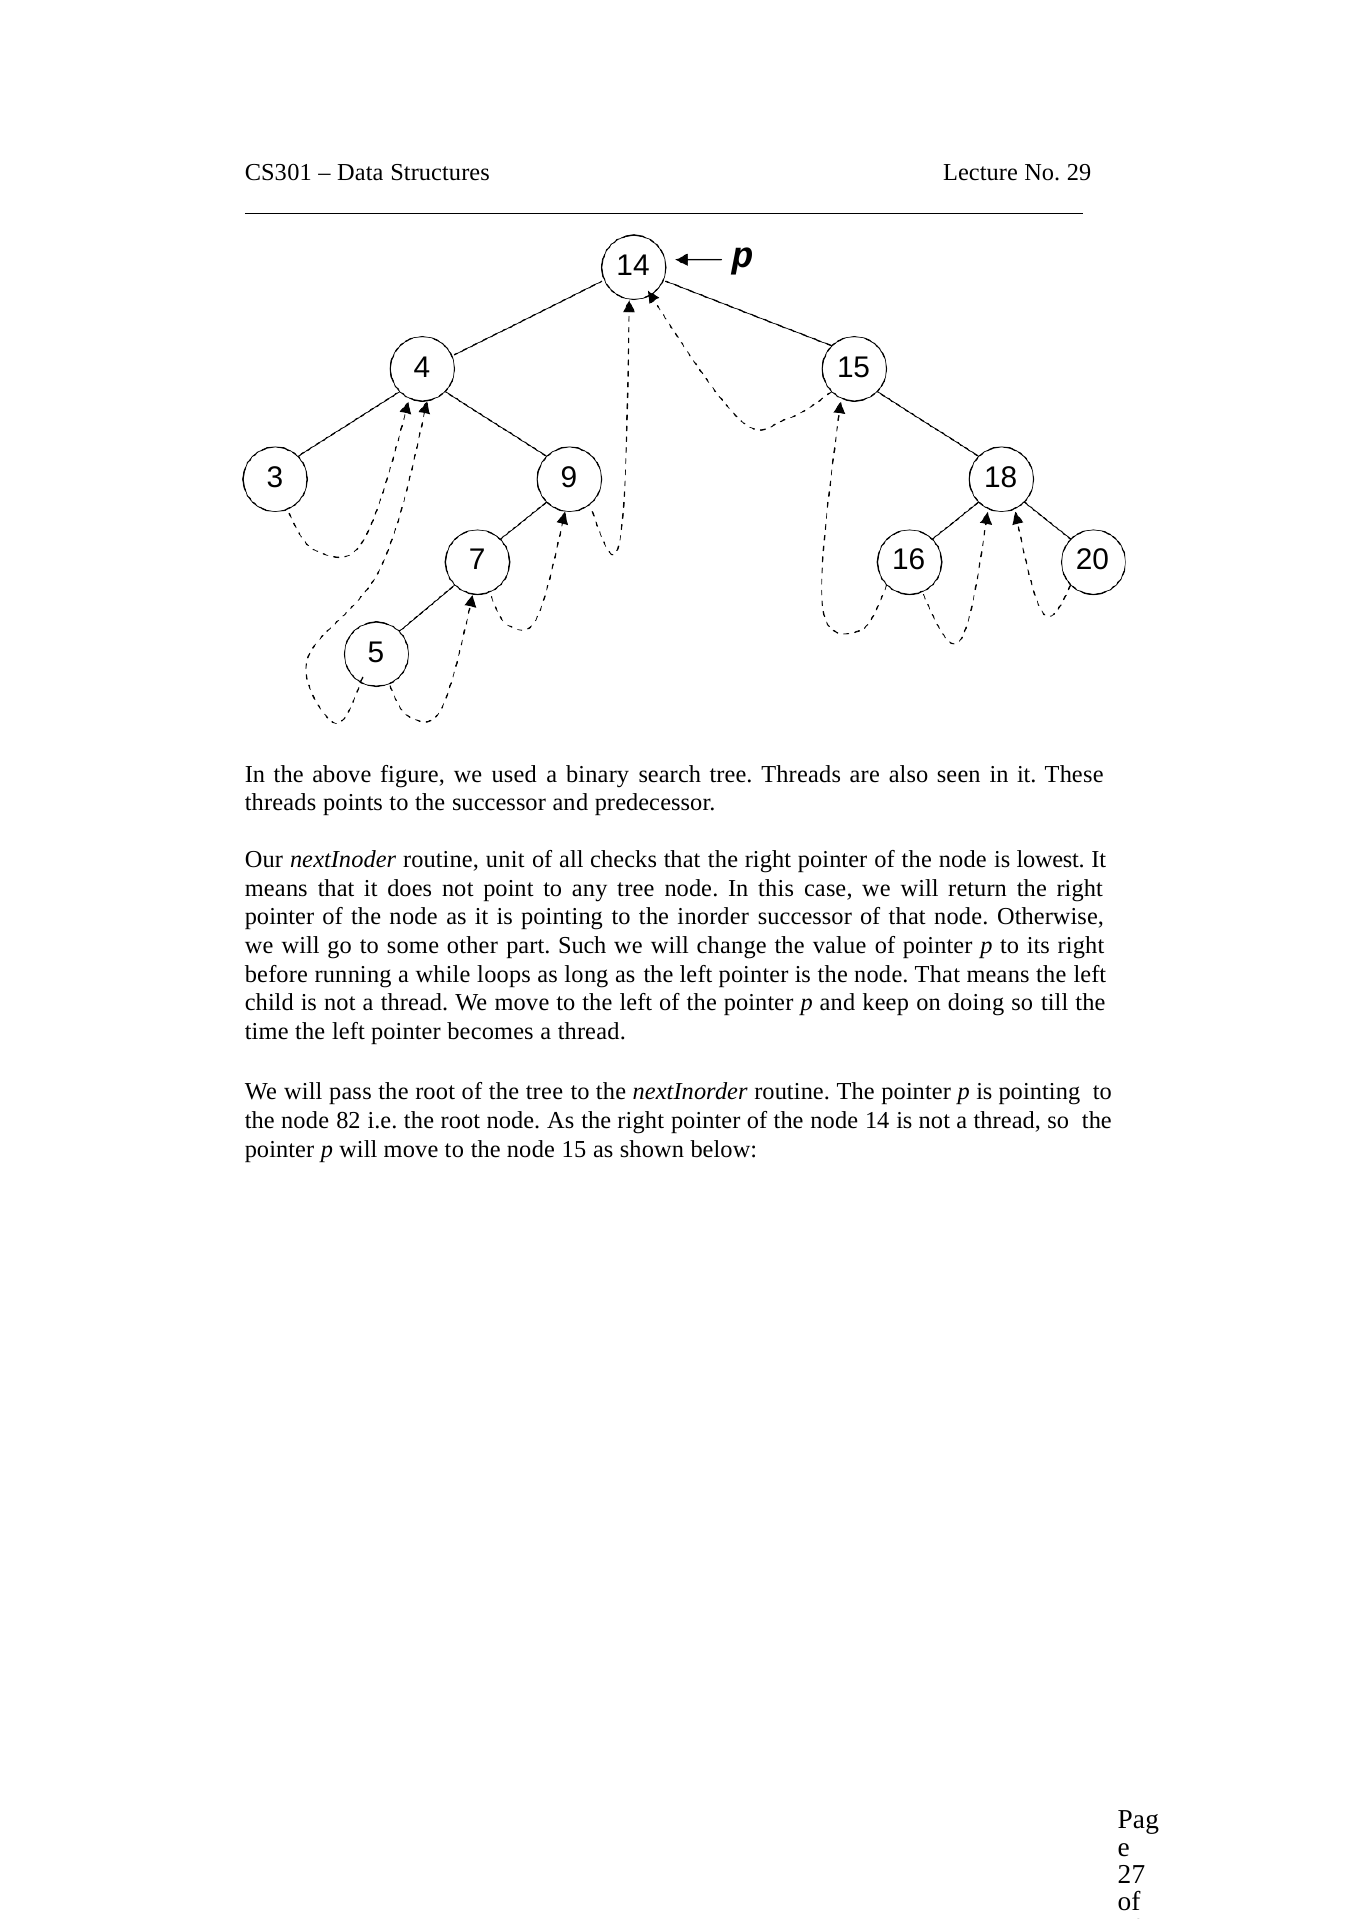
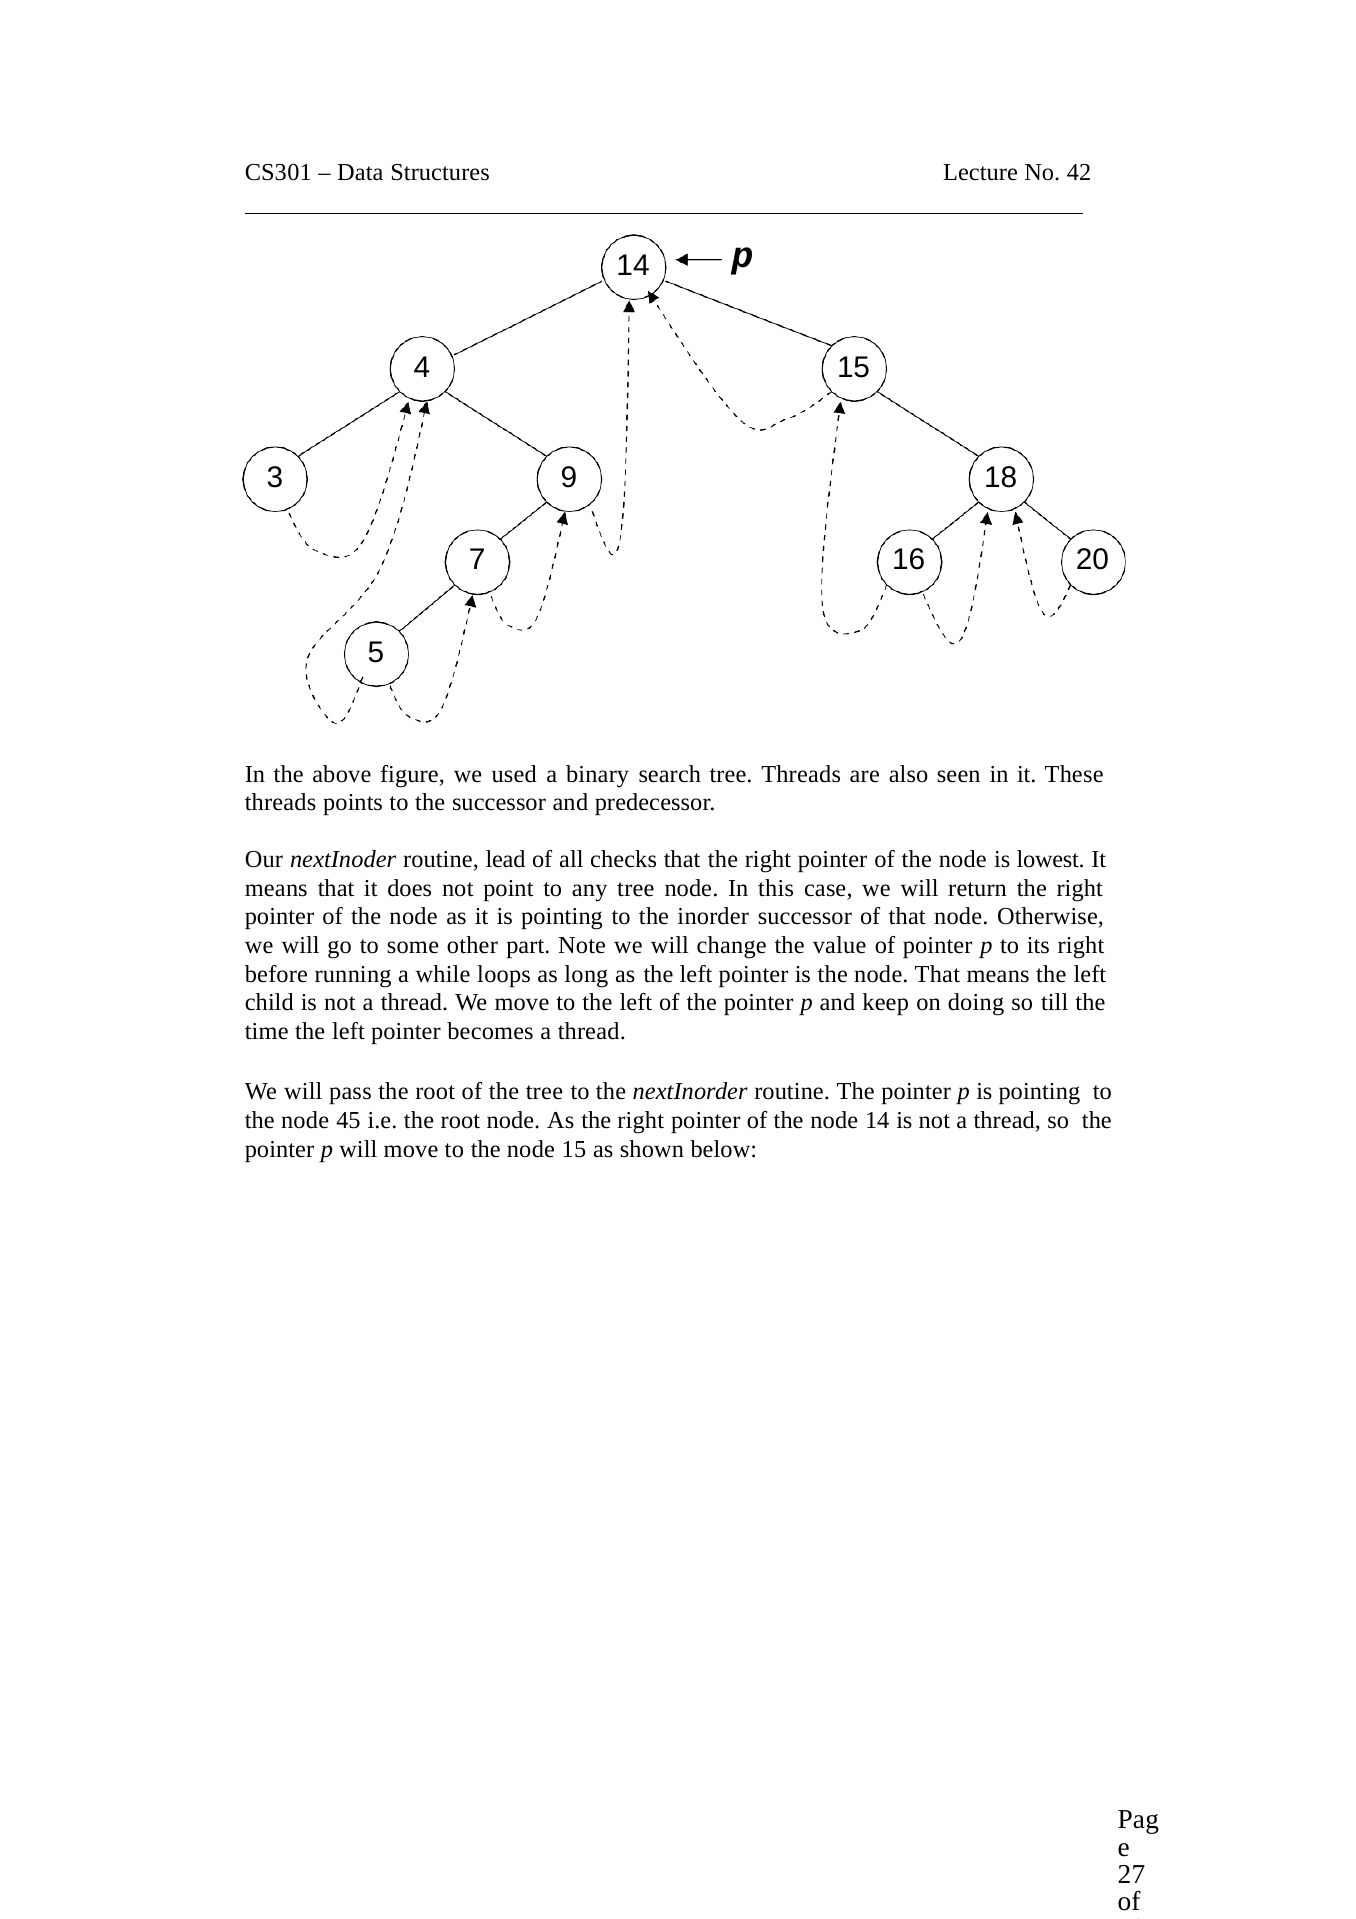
29: 29 -> 42 (1079, 172)
unit: unit -> lead (506, 860)
Such: Such -> Note (582, 945)
82: 82 -> 45 (348, 1121)
